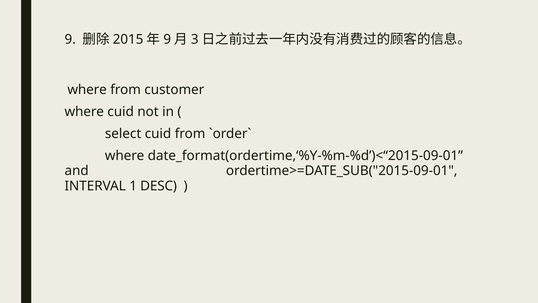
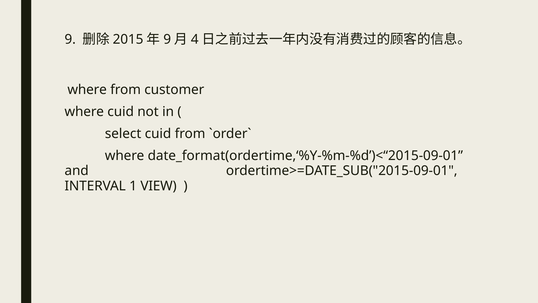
3: 3 -> 4 (195, 39)
DESC: DESC -> VIEW (159, 186)
